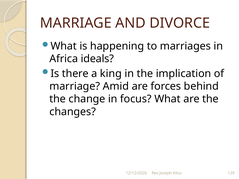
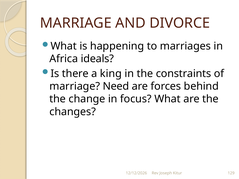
implication: implication -> constraints (184, 74)
Amid: Amid -> Need (116, 86)
